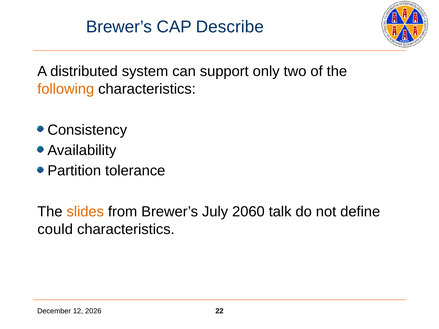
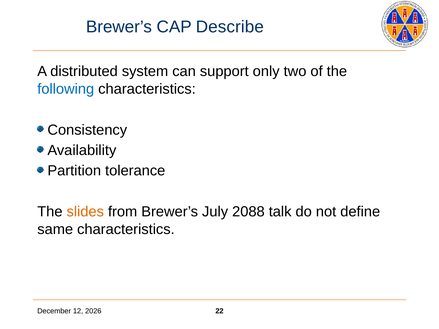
following colour: orange -> blue (66, 89)
2060: 2060 -> 2088 (248, 212)
could: could -> same (55, 229)
